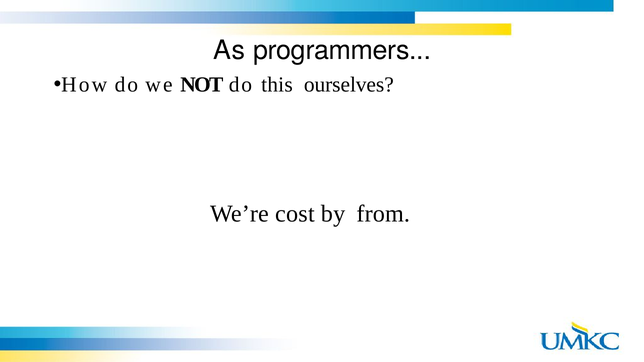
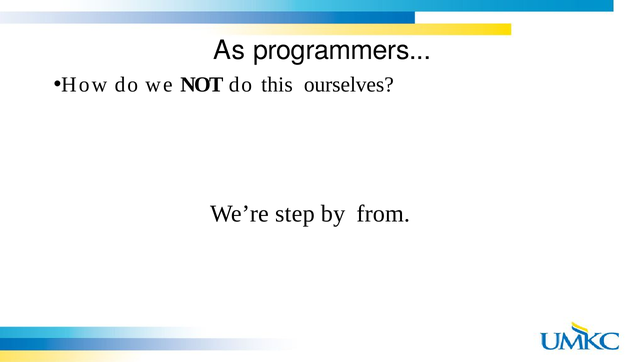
cost: cost -> step (295, 214)
